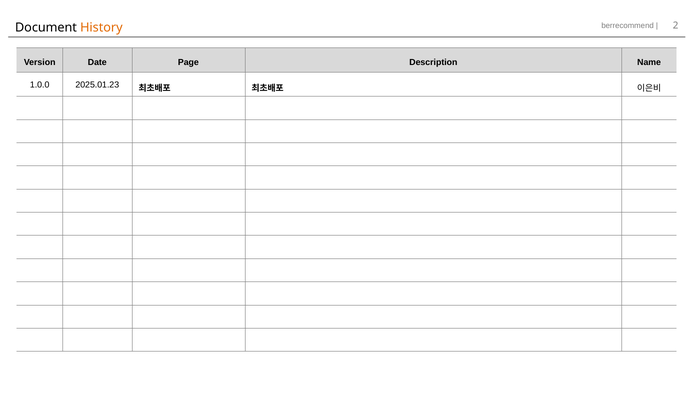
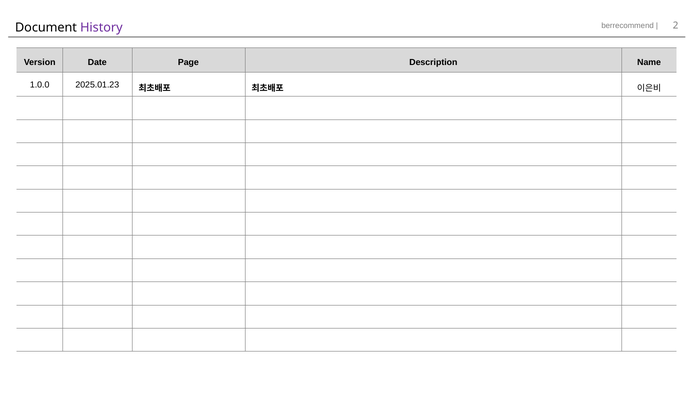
History colour: orange -> purple (101, 28)
